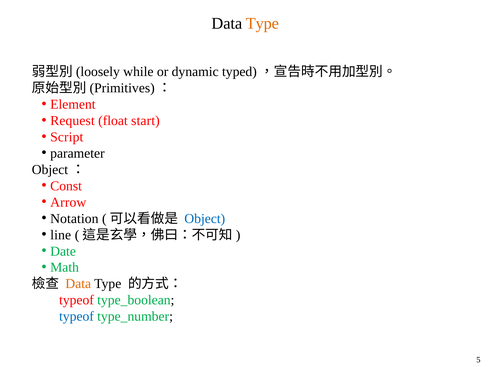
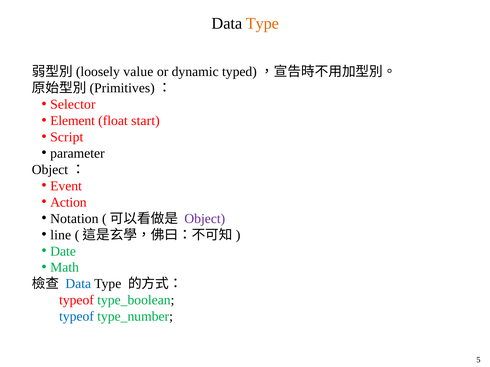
while: while -> value (138, 72)
Element: Element -> Selector (73, 104)
Request: Request -> Element (73, 121)
Const: Const -> Event (66, 186)
Arrow: Arrow -> Action (68, 203)
Object colour: blue -> purple (205, 219)
Data colour: orange -> blue (78, 284)
